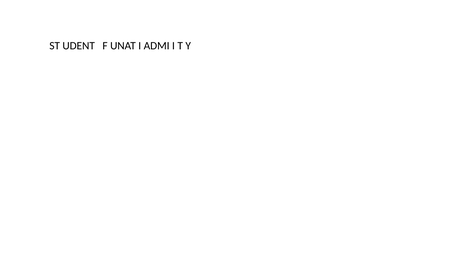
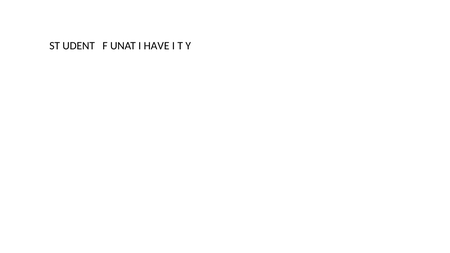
ADMI: ADMI -> HAVE (157, 46)
